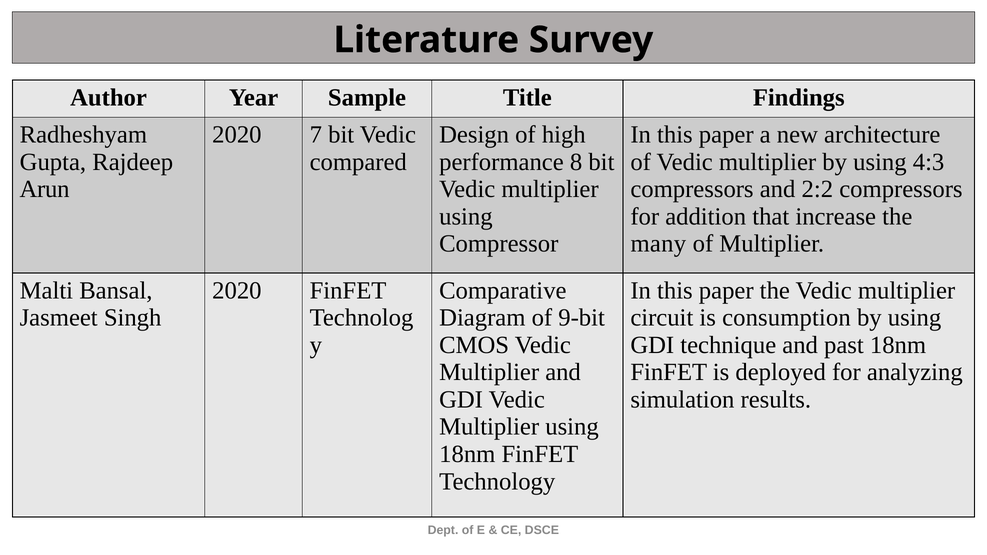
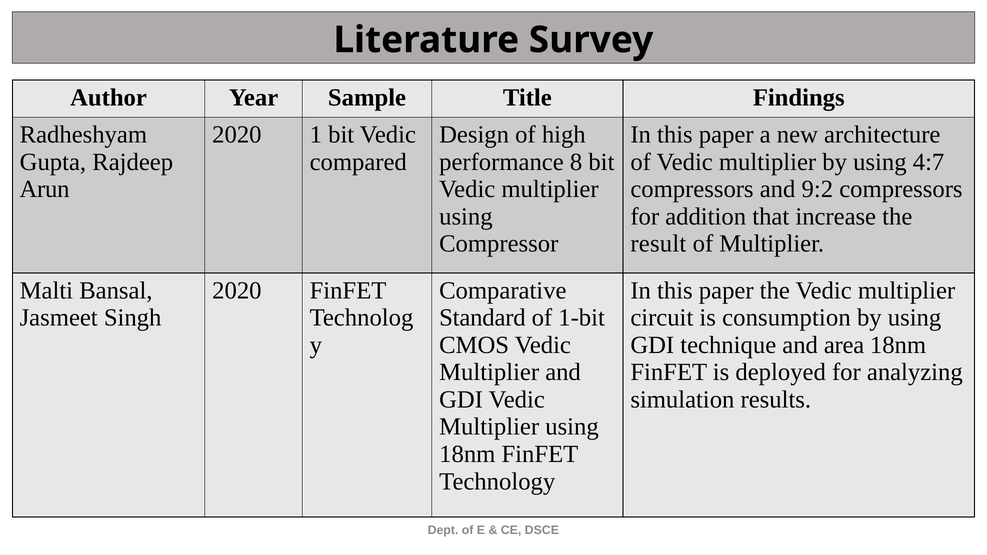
7: 7 -> 1 (316, 135)
4:3: 4:3 -> 4:7 (929, 162)
2:2: 2:2 -> 9:2 (817, 189)
many: many -> result (658, 244)
Diagram: Diagram -> Standard (482, 318)
9-bit: 9-bit -> 1-bit (582, 318)
past: past -> area (844, 345)
